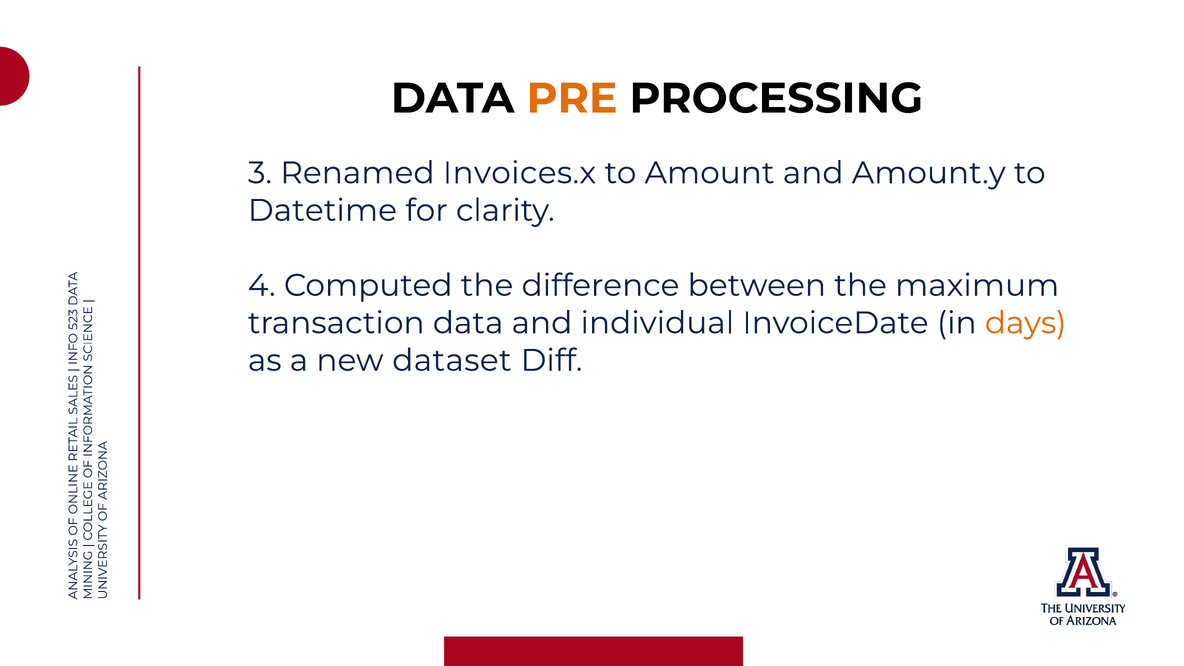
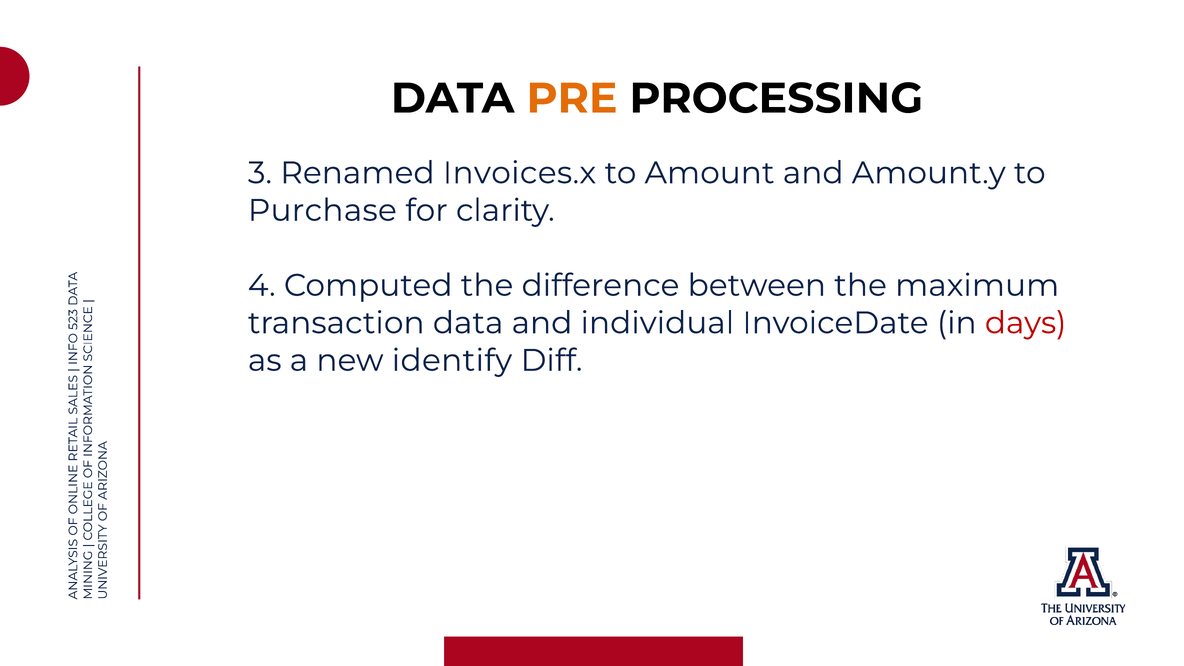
Datetime: Datetime -> Purchase (322, 210)
days colour: orange -> red (1026, 323)
dataset: dataset -> identify (452, 360)
